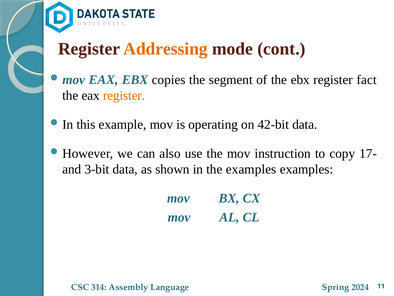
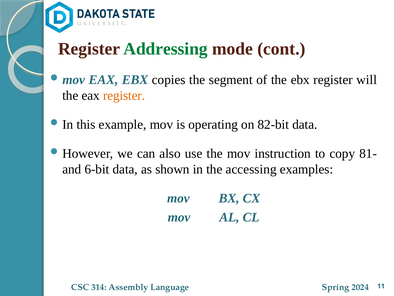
Addressing colour: orange -> green (166, 49)
fact: fact -> will (367, 80)
42-bit: 42-bit -> 82-bit (273, 124)
17-: 17- -> 81- (368, 153)
3-bit: 3-bit -> 6-bit (97, 169)
the examples: examples -> accessing (251, 169)
